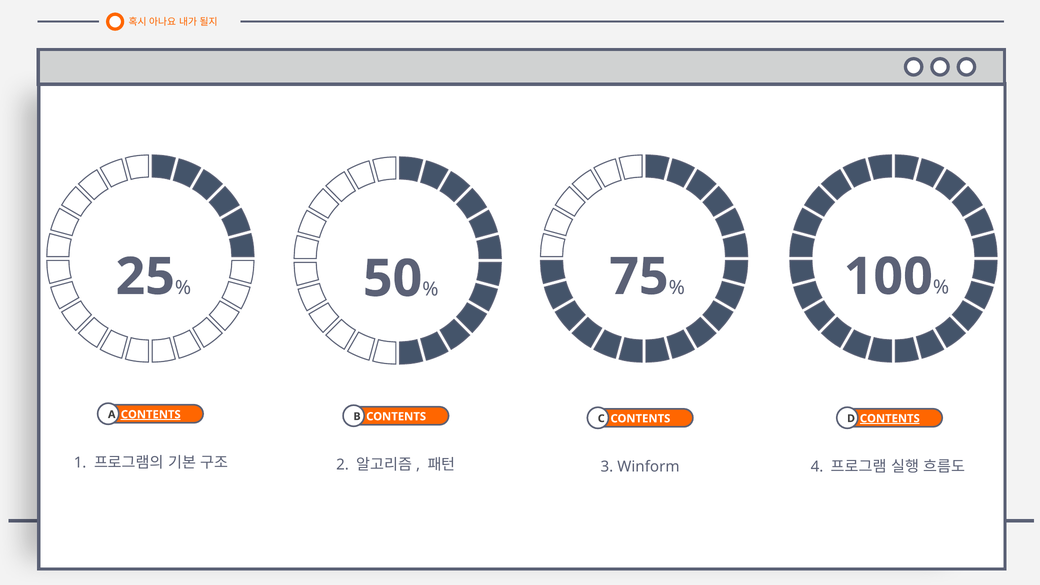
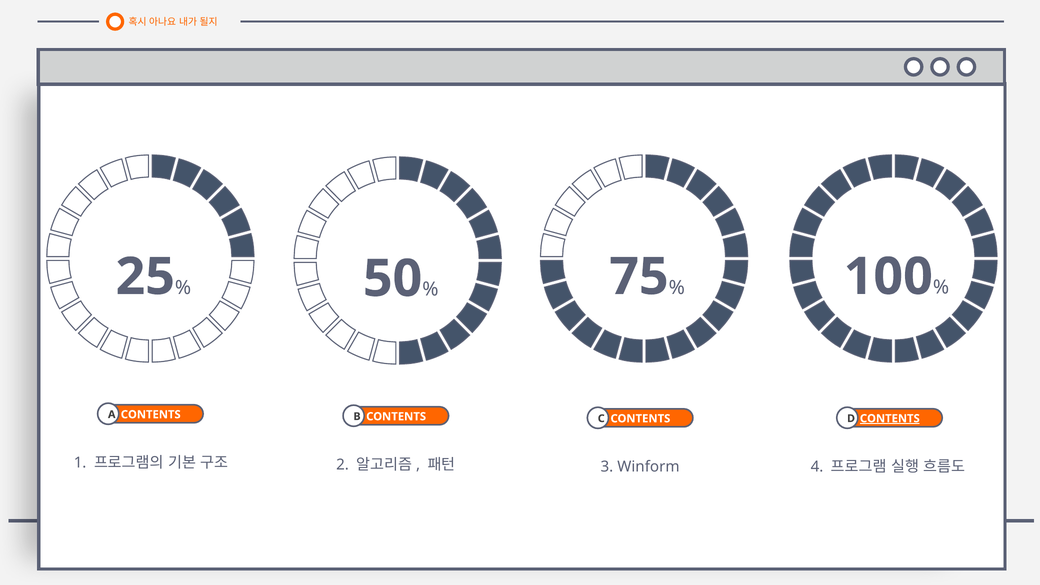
CONTENTS underline: present -> none (151, 415)
